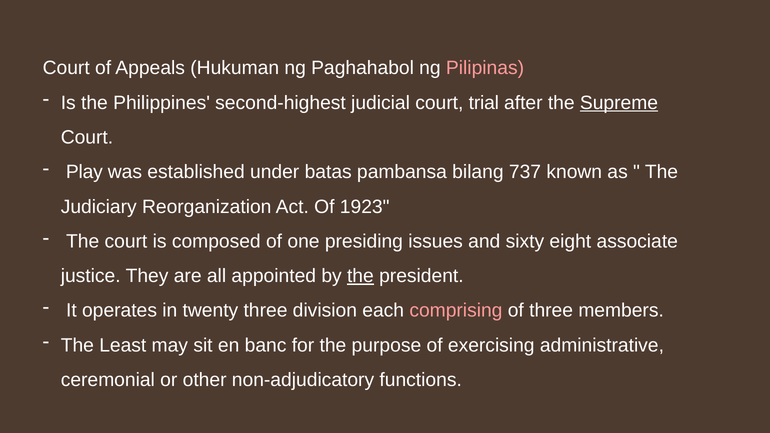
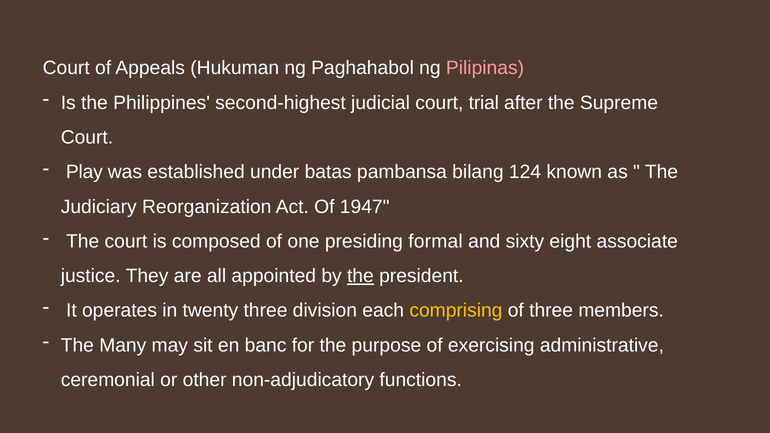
Supreme underline: present -> none (619, 103)
737: 737 -> 124 (525, 172)
1923: 1923 -> 1947 (365, 207)
issues: issues -> formal (435, 241)
comprising colour: pink -> yellow (456, 311)
Least: Least -> Many (123, 345)
